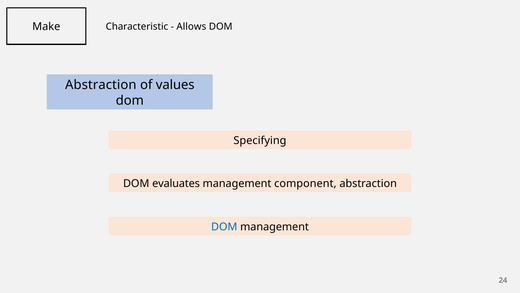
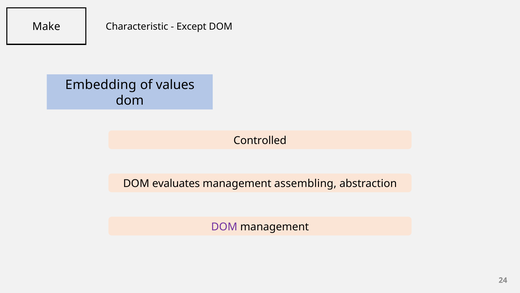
Allows: Allows -> Except (191, 26)
Abstraction: Abstraction -> Embedding (101, 85)
Specifying: Specifying -> Controlled (260, 140)
component: component -> assembling (305, 183)
DOM colour: blue -> purple (224, 226)
